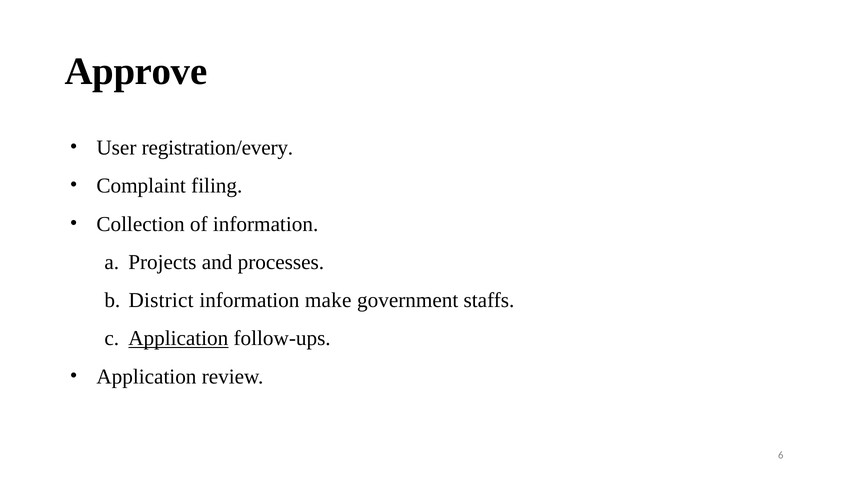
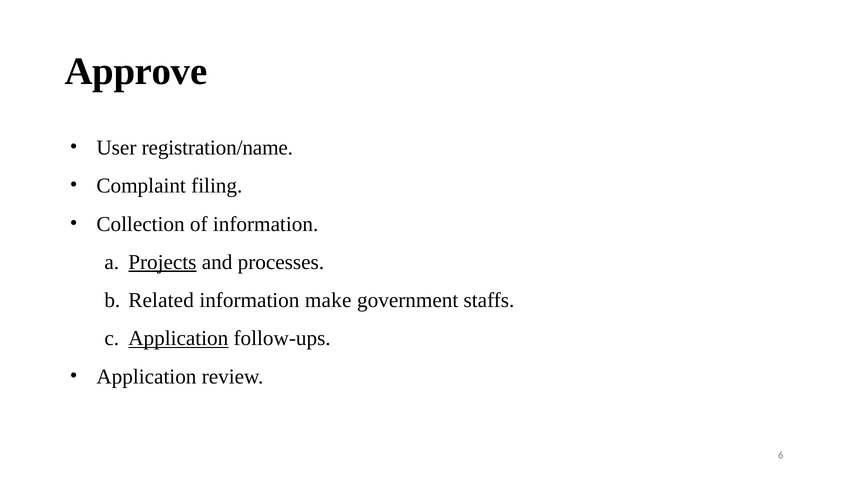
registration/every: registration/every -> registration/name (217, 148)
Projects underline: none -> present (162, 262)
District: District -> Related (161, 300)
